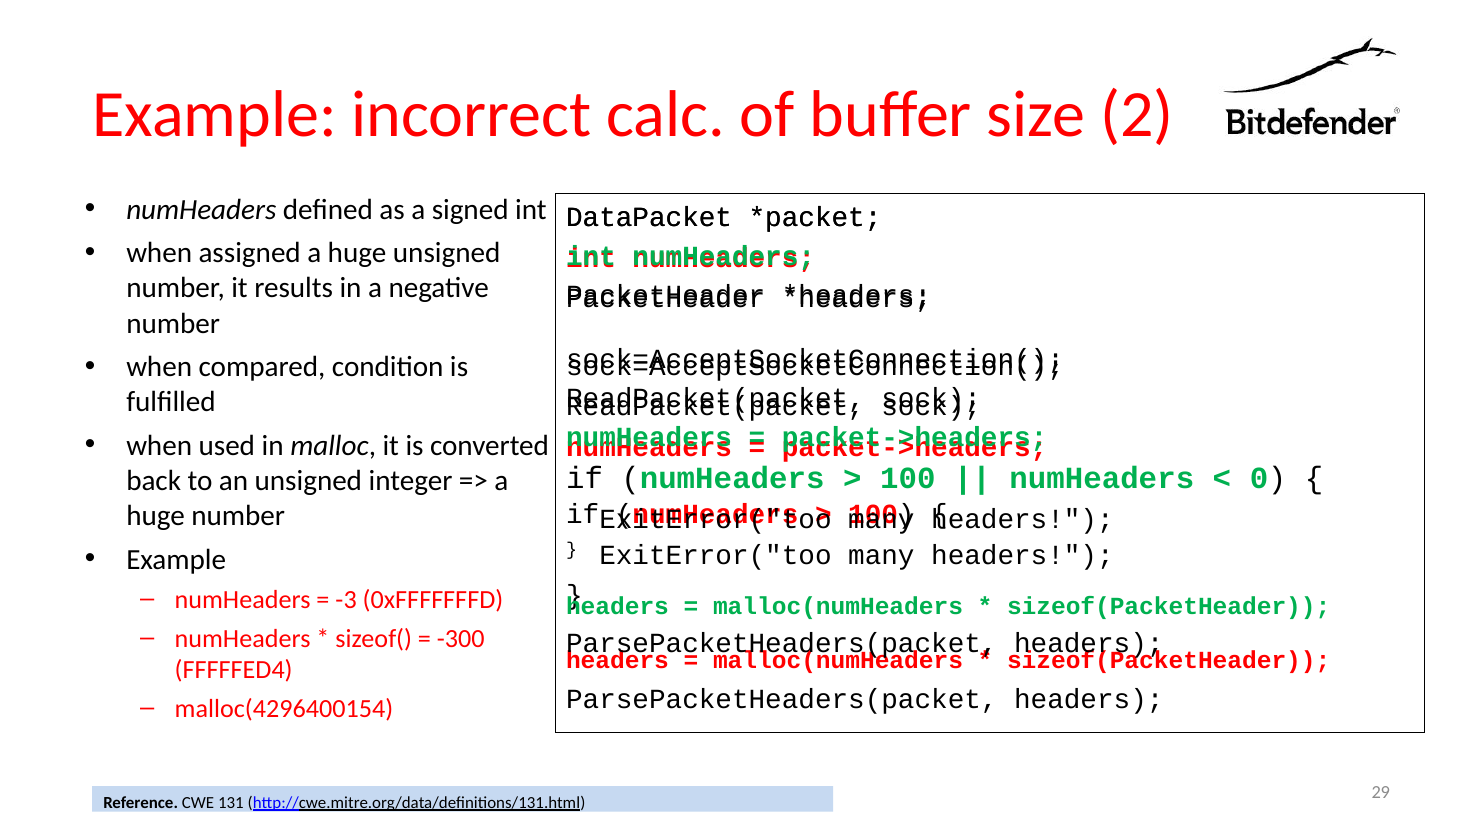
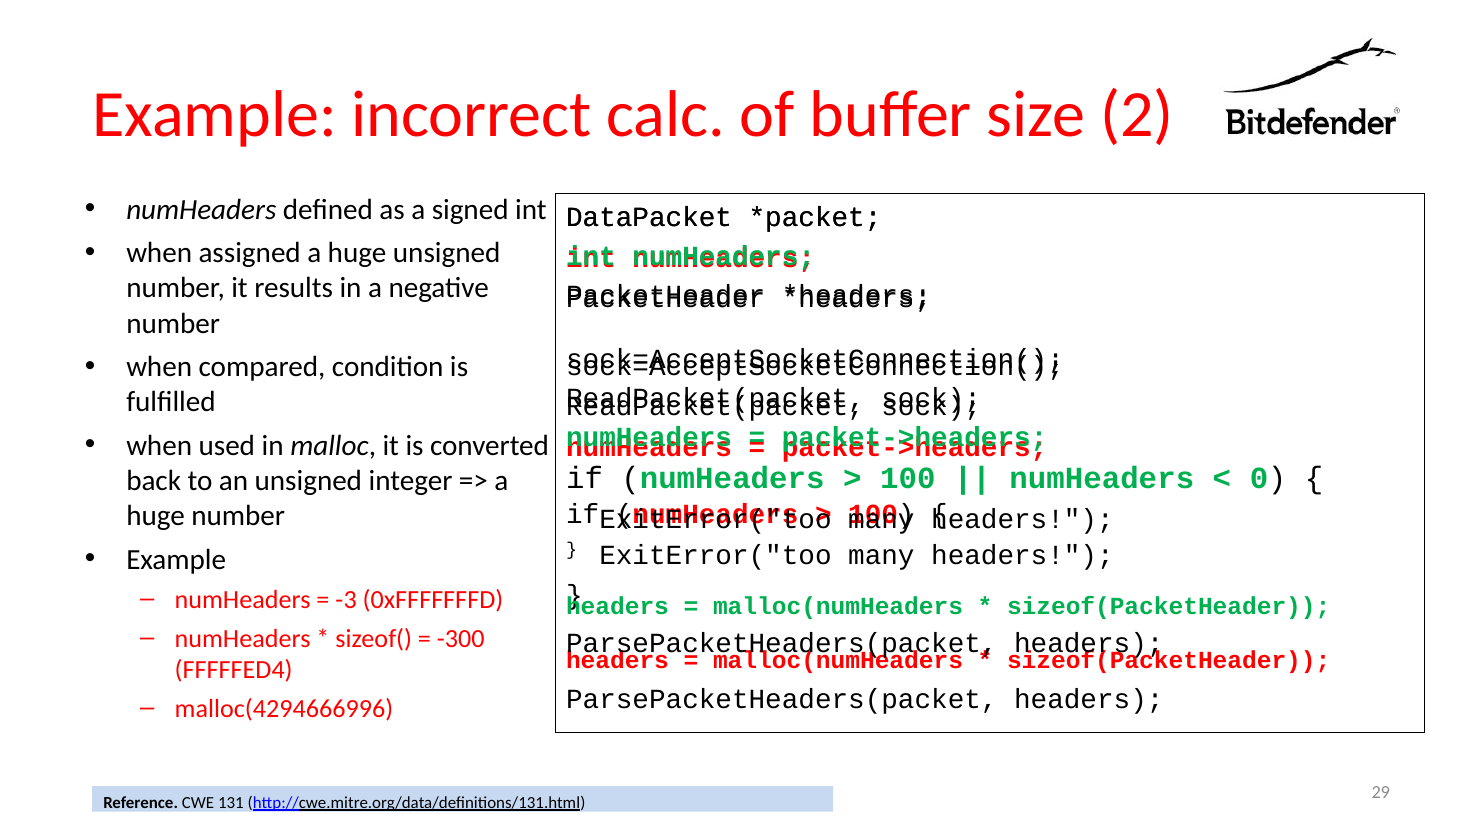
malloc(4296400154: malloc(4296400154 -> malloc(4294666996 (284, 708)
